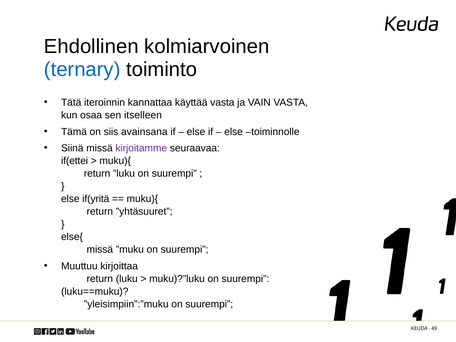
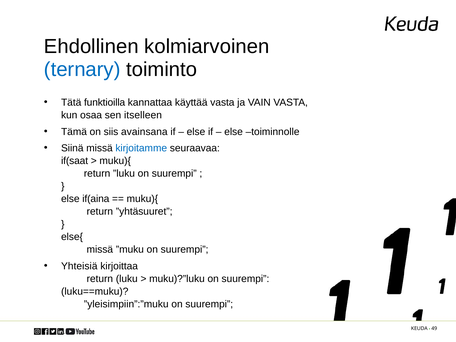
iteroinnin: iteroinnin -> funktioilla (105, 103)
kirjoitamme colour: purple -> blue (141, 148)
if(ettei: if(ettei -> if(saat (75, 161)
if(yritä: if(yritä -> if(aina (96, 199)
Muuttuu: Muuttuu -> Yhteisiä (79, 266)
